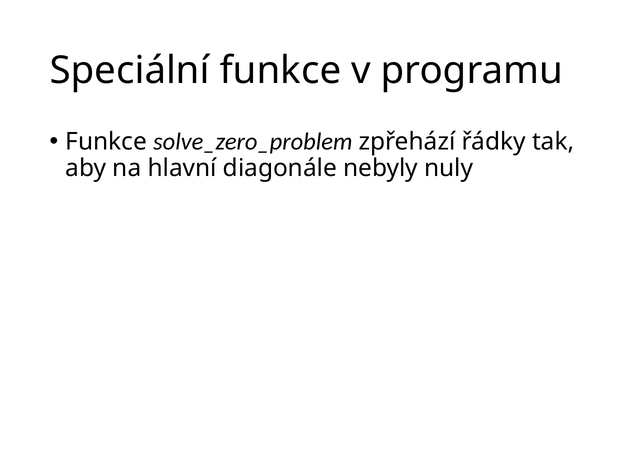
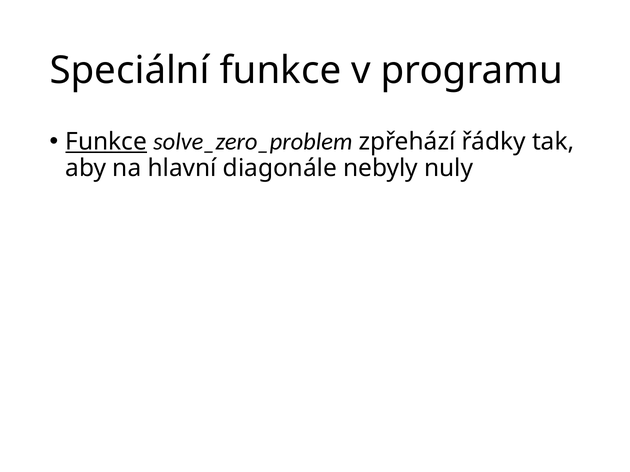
Funkce underline: none -> present (106, 142)
